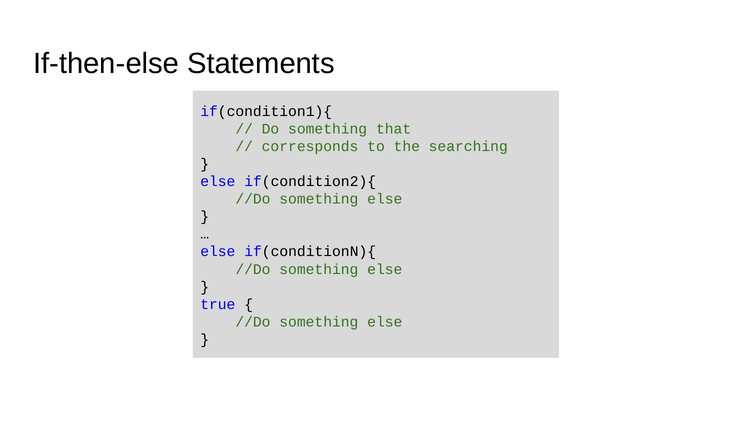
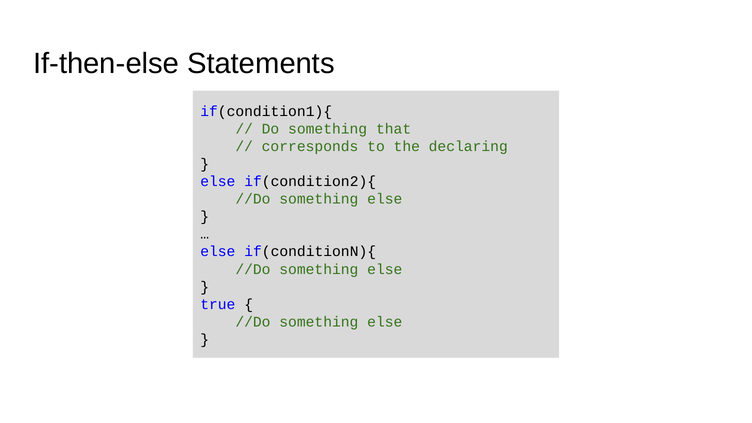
searching: searching -> declaring (468, 146)
